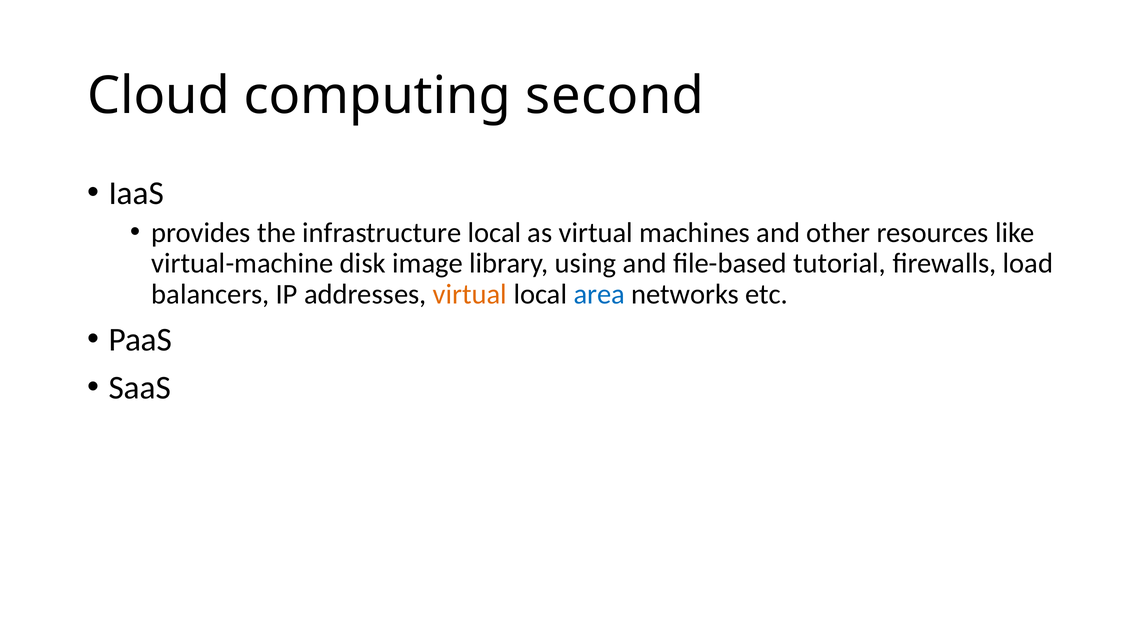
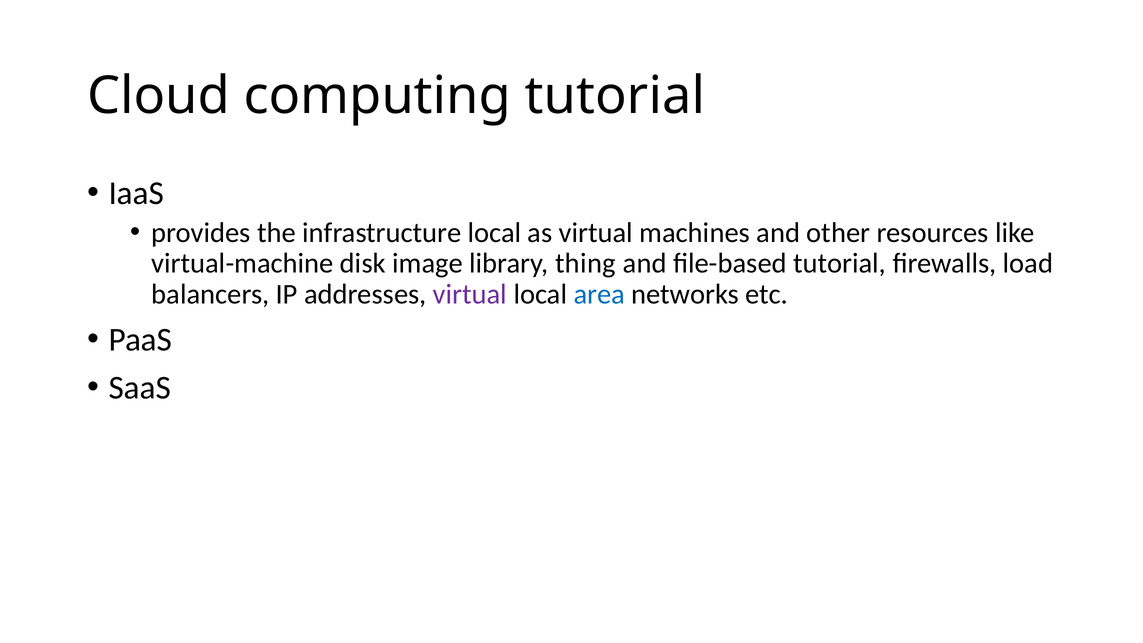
computing second: second -> tutorial (615, 96)
using: using -> thing (585, 264)
virtual colour: orange -> purple (470, 294)
